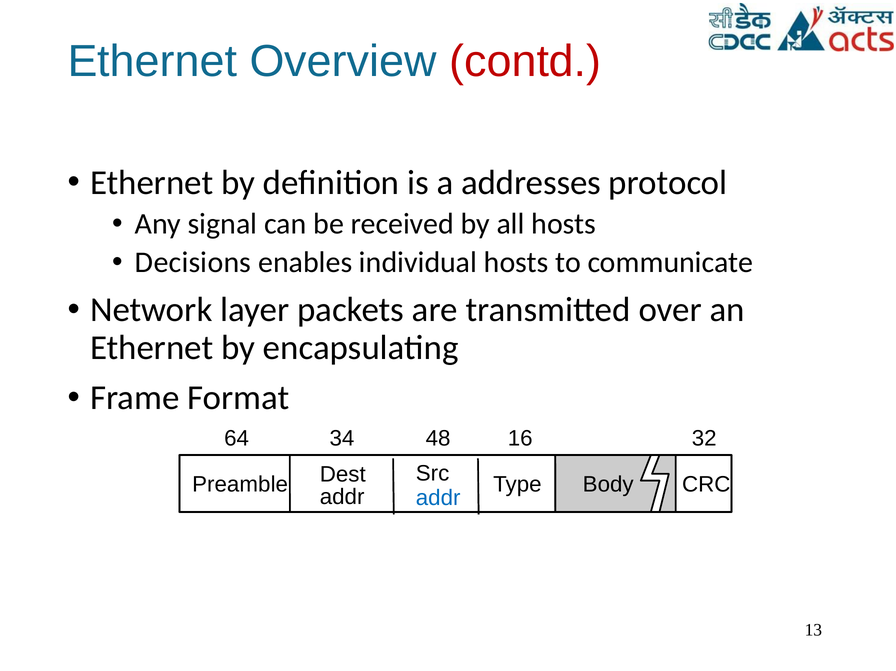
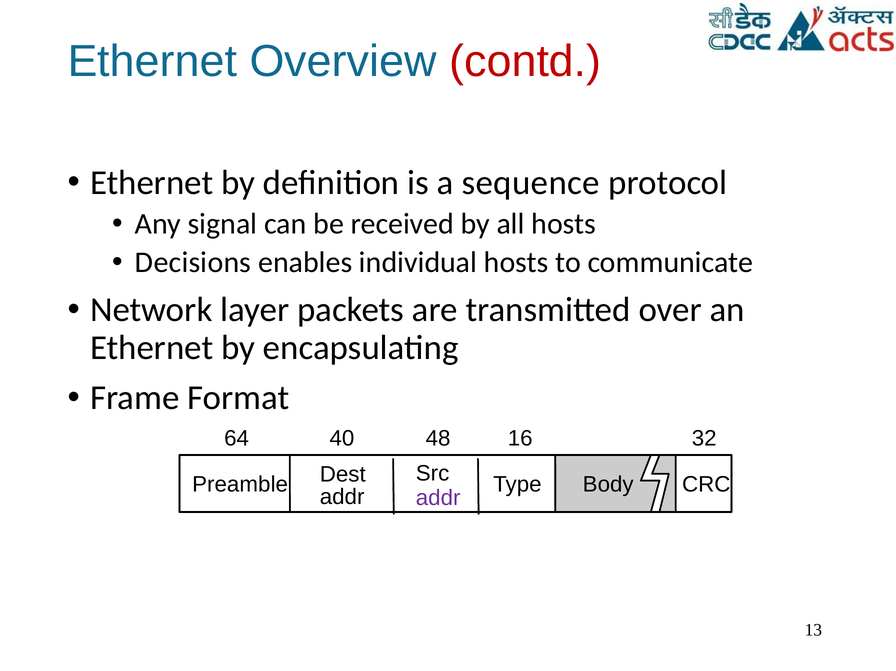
addresses: addresses -> sequence (531, 183)
34: 34 -> 40 (342, 438)
addr colour: blue -> purple (438, 498)
